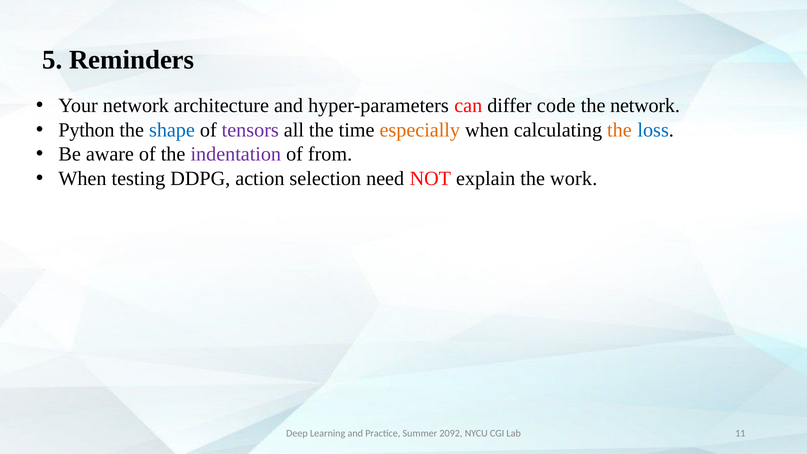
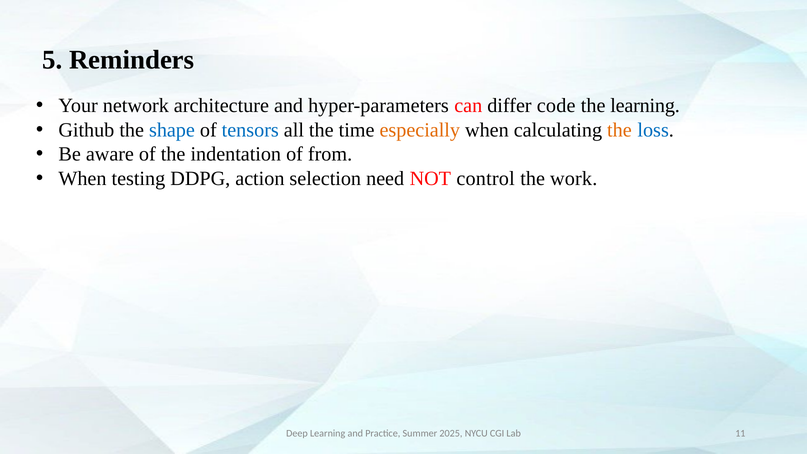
the network: network -> learning (645, 106)
Python: Python -> Github (86, 130)
tensors colour: purple -> blue (250, 130)
indentation colour: purple -> black (236, 154)
explain: explain -> control (486, 178)
2092: 2092 -> 2025 (451, 433)
